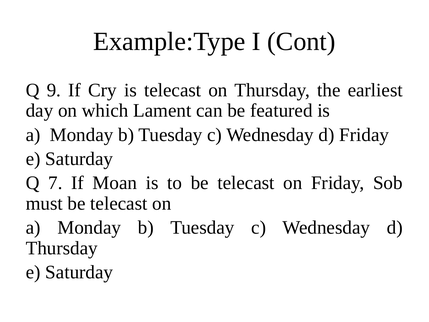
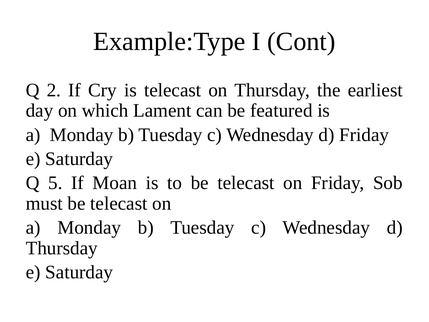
9: 9 -> 2 (54, 90)
7: 7 -> 5 (55, 183)
